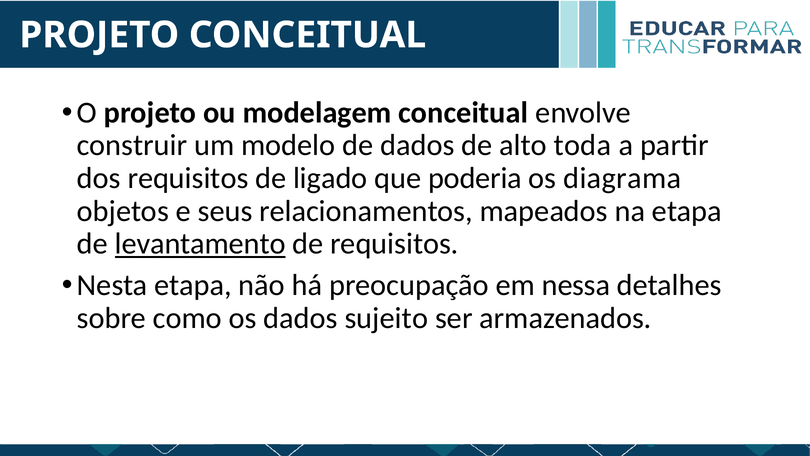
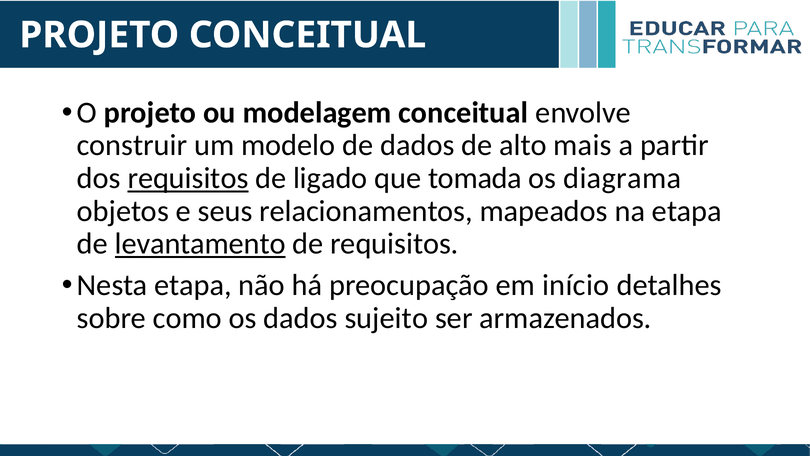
toda: toda -> mais (583, 145)
requisitos underline: none -> present (188, 178)
poderia: poderia -> tomada (475, 178)
nessa: nessa -> início (576, 285)
